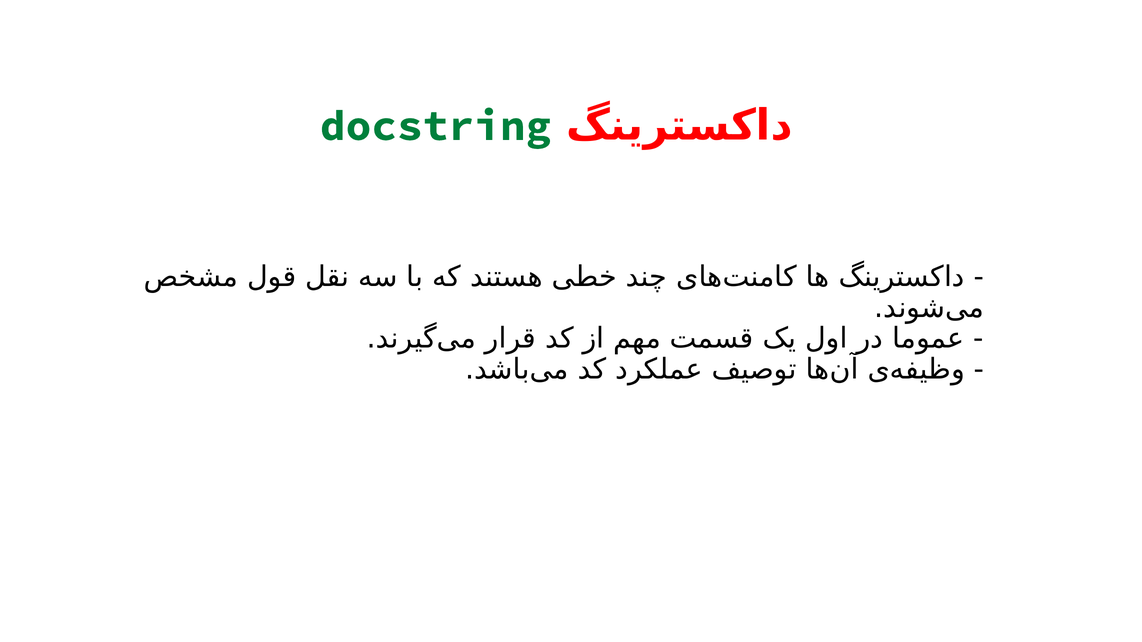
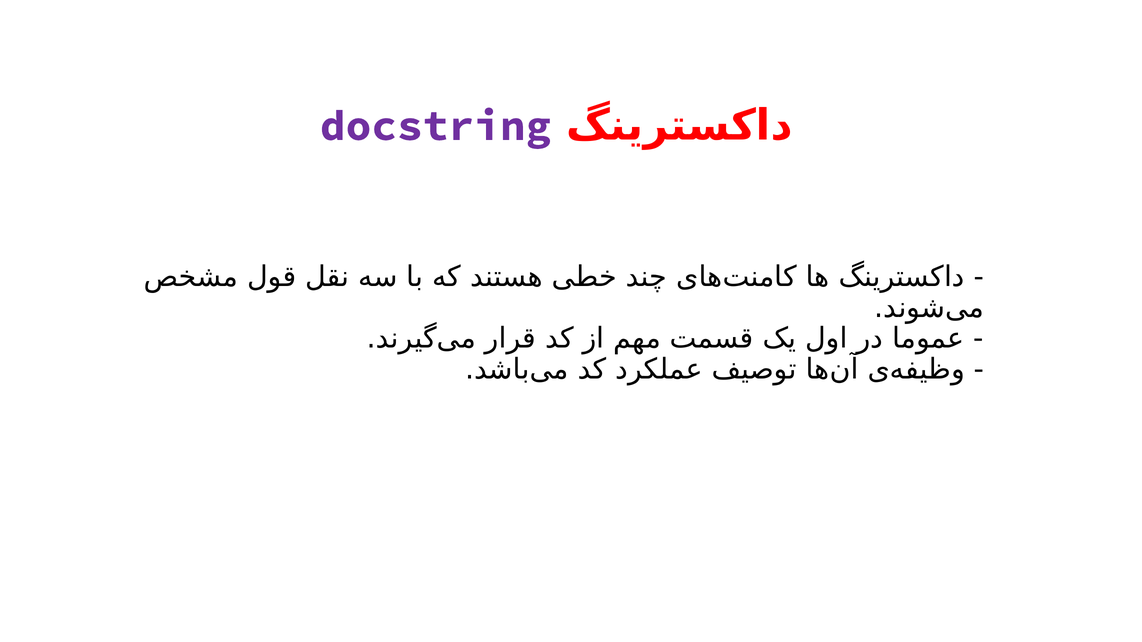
docstring colour: green -> purple (436, 126)
